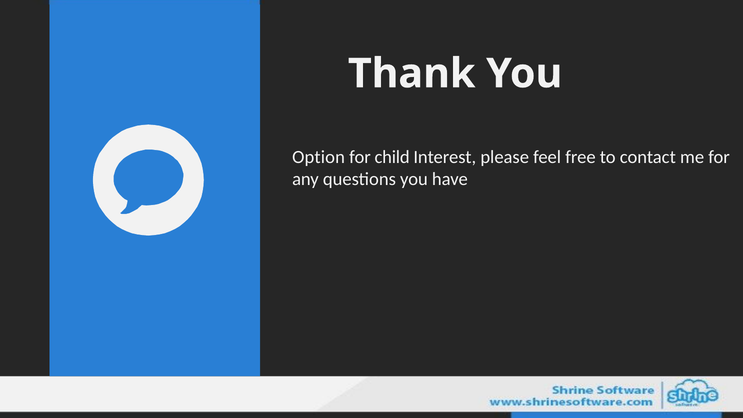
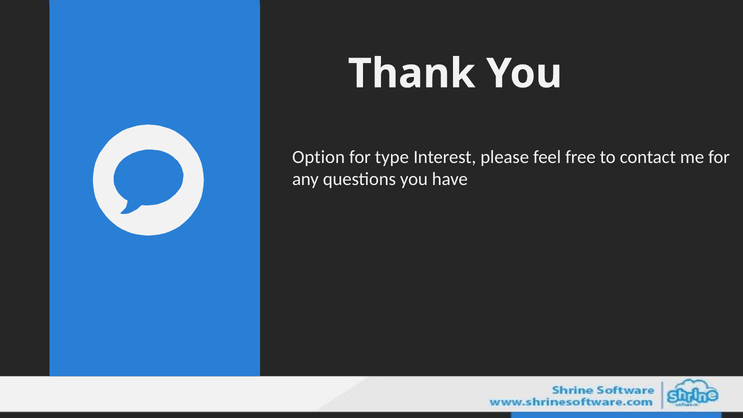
child: child -> type (392, 157)
